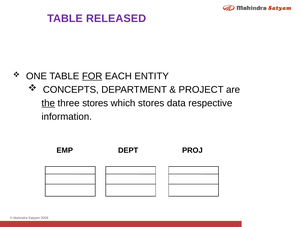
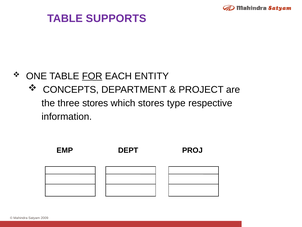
RELEASED: RELEASED -> SUPPORTS (116, 18)
the underline: present -> none (48, 103)
data: data -> type (176, 103)
